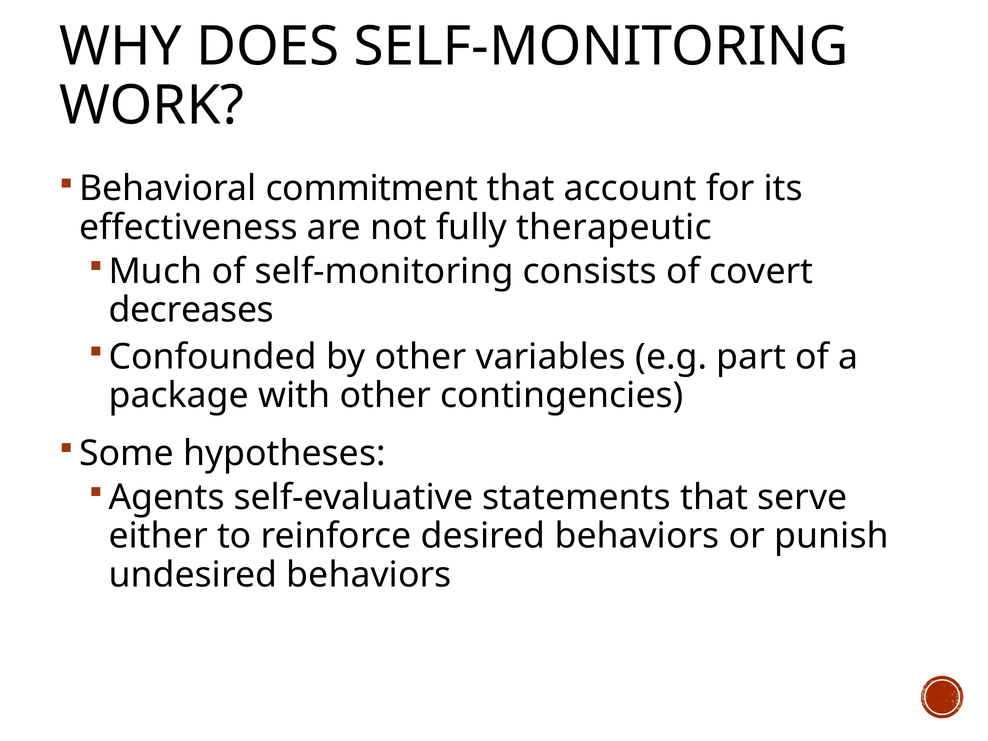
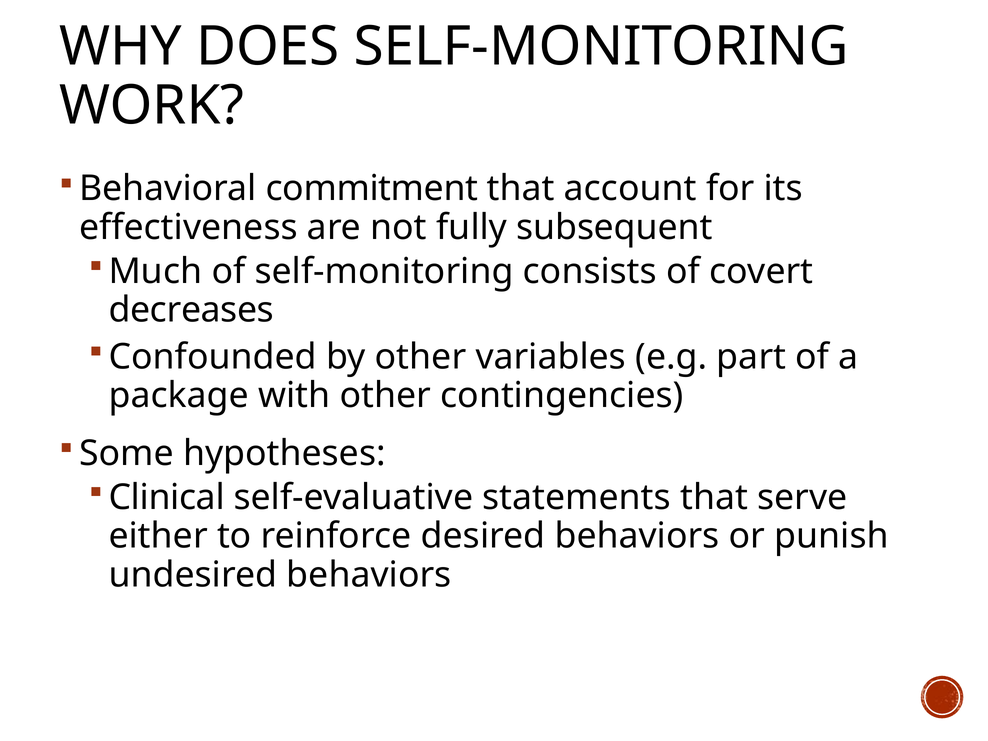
therapeutic: therapeutic -> subsequent (614, 227)
Agents: Agents -> Clinical (167, 498)
